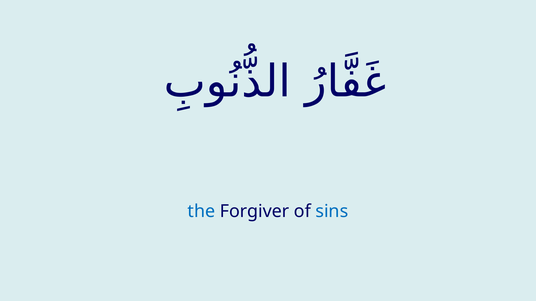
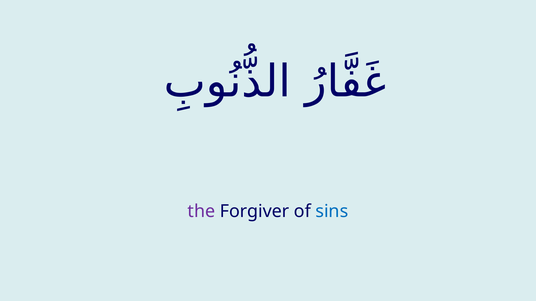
the colour: blue -> purple (201, 212)
